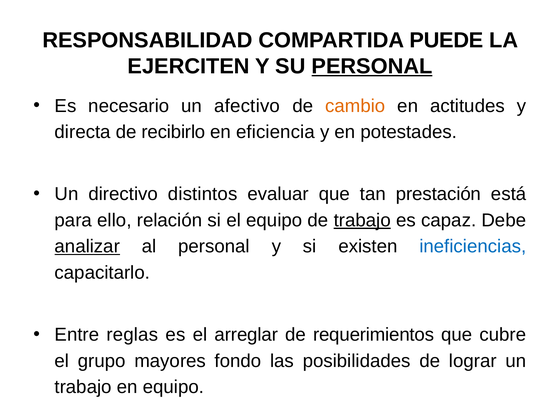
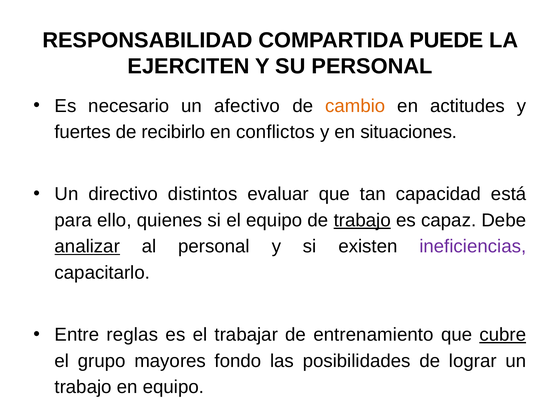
PERSONAL underline: present -> none (372, 66)
directa: directa -> fuertes (83, 132)
eficiencia: eficiencia -> conflictos (275, 132)
potestades: potestades -> situaciones (409, 132)
prestación: prestación -> capacidad (438, 194)
relación: relación -> quienes (170, 220)
ineficiencias colour: blue -> purple (473, 246)
arreglar: arreglar -> trabajar (246, 335)
requerimientos: requerimientos -> entrenamiento (373, 335)
cubre underline: none -> present (503, 335)
